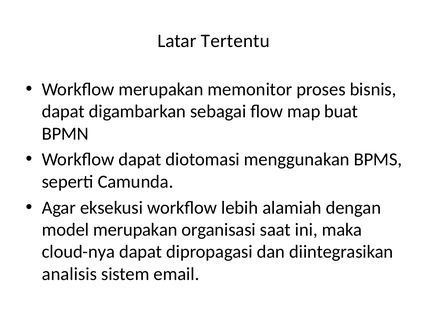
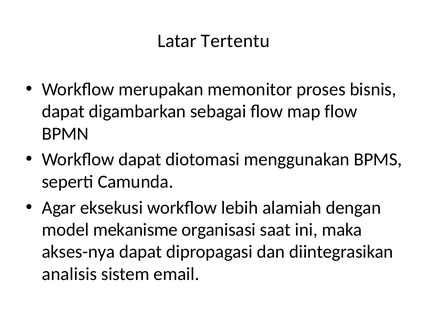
map buat: buat -> flow (341, 112)
model merupakan: merupakan -> mekanisme (135, 230)
cloud-nya: cloud-nya -> akses-nya (78, 252)
